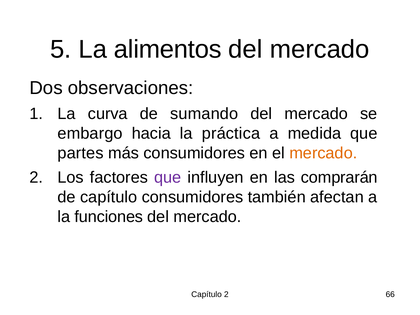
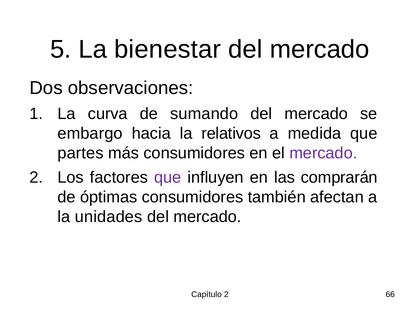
alimentos: alimentos -> bienestar (168, 49)
práctica: práctica -> relativos (231, 133)
mercado colour: orange -> purple (323, 153)
de capítulo: capítulo -> óptimas (109, 197)
funciones: funciones -> unidades (109, 217)
